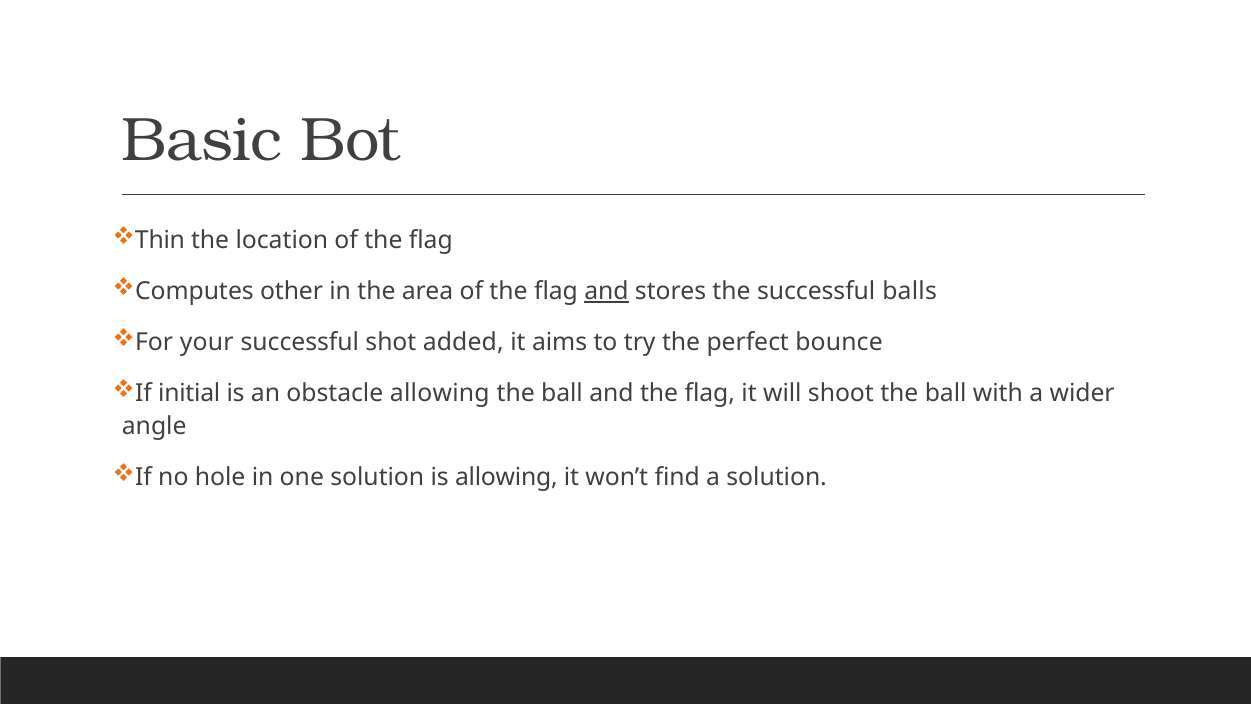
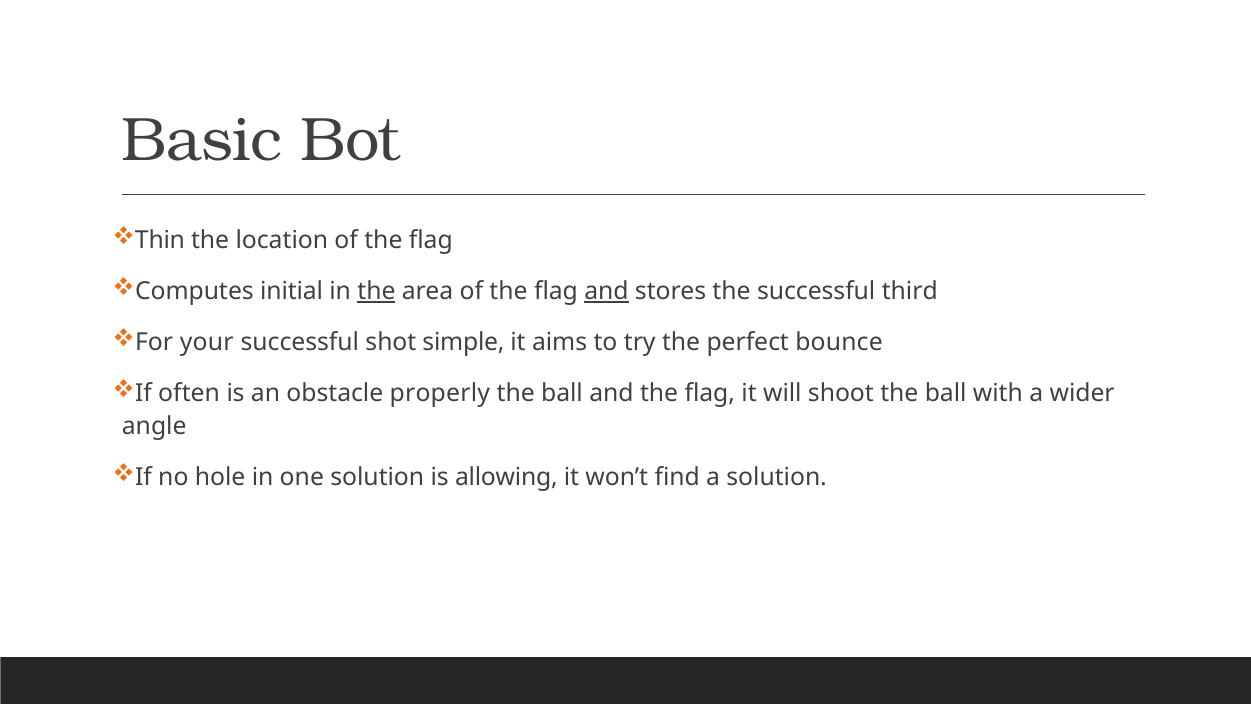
other: other -> initial (292, 291)
the underline: none -> present (376, 291)
balls: balls -> third (910, 291)
added: added -> simple (463, 342)
initial: initial -> often (189, 393)
obstacle allowing: allowing -> properly (440, 393)
